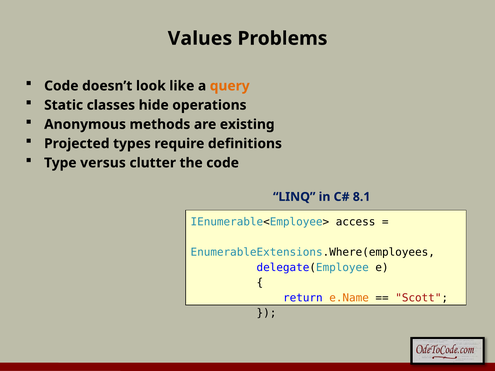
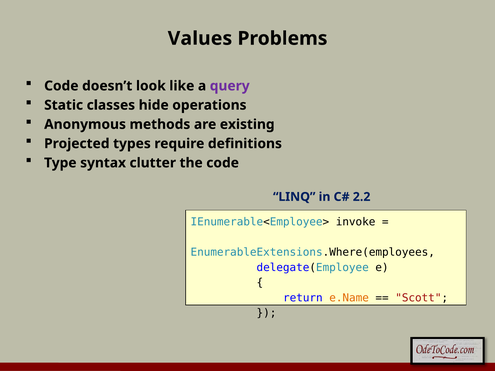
query colour: orange -> purple (230, 86)
versus: versus -> syntax (103, 163)
8.1: 8.1 -> 2.2 (362, 197)
access: access -> invoke (356, 222)
